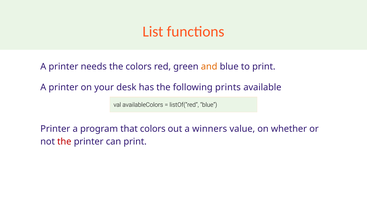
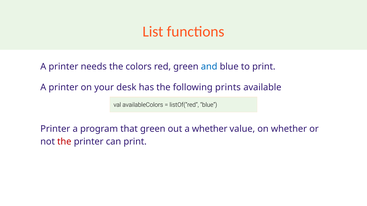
and colour: orange -> blue (209, 67)
that colors: colors -> green (153, 129)
a winners: winners -> whether (210, 129)
